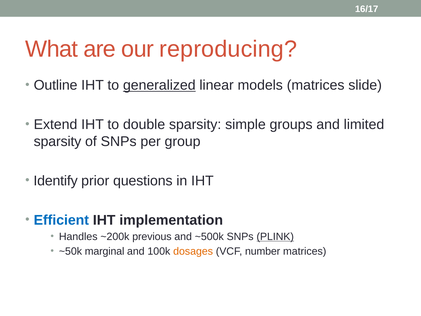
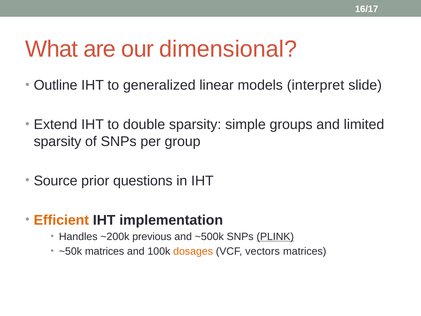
reproducing: reproducing -> dimensional (228, 49)
generalized underline: present -> none (159, 85)
models matrices: matrices -> interpret (316, 85)
Identify: Identify -> Source (56, 181)
Efficient colour: blue -> orange (61, 220)
~50k marginal: marginal -> matrices (105, 251)
number: number -> vectors (263, 251)
